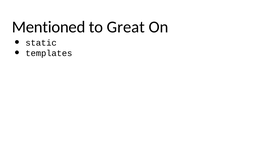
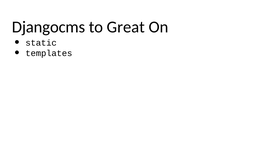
Mentioned: Mentioned -> Djangocms (49, 27)
